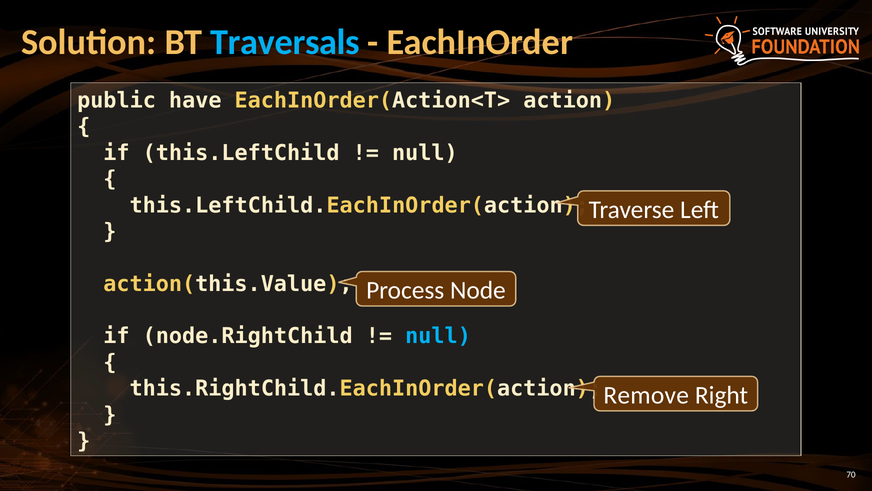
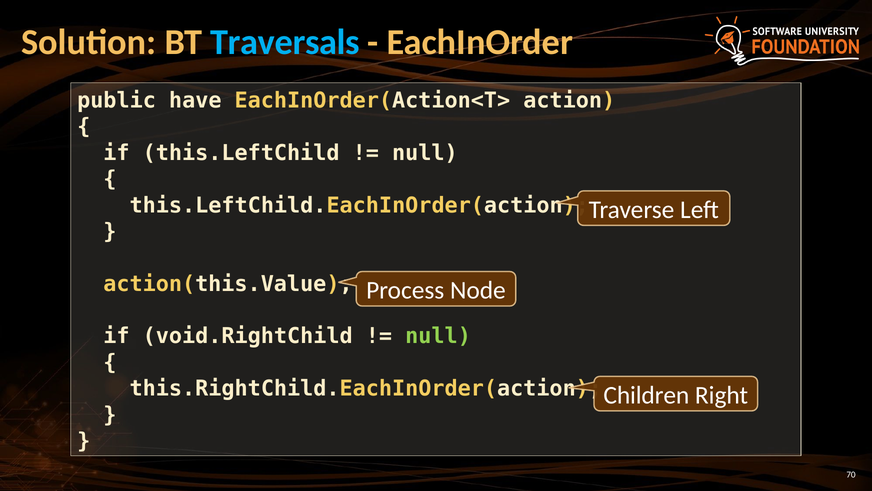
node.RightChild: node.RightChild -> void.RightChild (248, 336)
null colour: light blue -> light green (438, 336)
Remove: Remove -> Children (646, 395)
